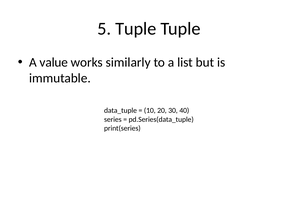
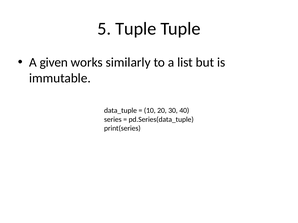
value: value -> given (54, 63)
